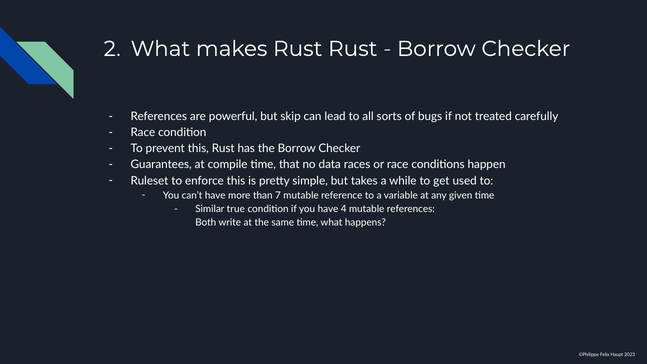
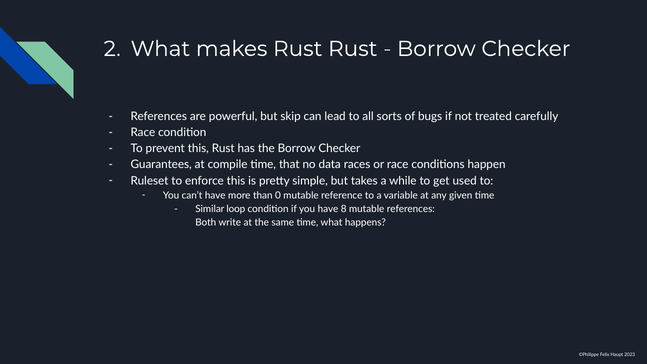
7: 7 -> 0 (278, 195)
true: true -> loop (236, 209)
4: 4 -> 8 (344, 209)
